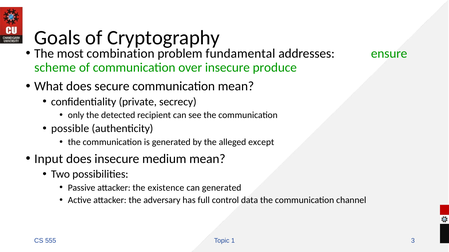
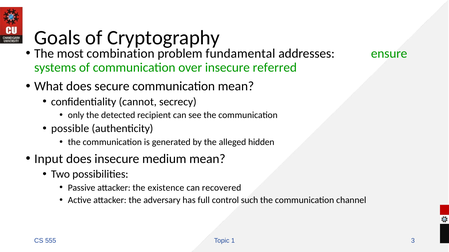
scheme: scheme -> systems (55, 68)
produce: produce -> referred (275, 68)
private: private -> cannot (138, 102)
except: except -> hidden (261, 142)
can generated: generated -> recovered (222, 188)
data: data -> such (250, 200)
